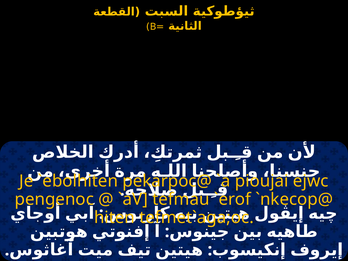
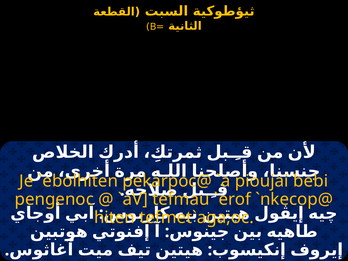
ejwc: ejwc -> bebi (311, 181)
